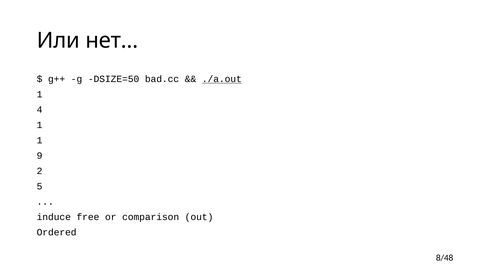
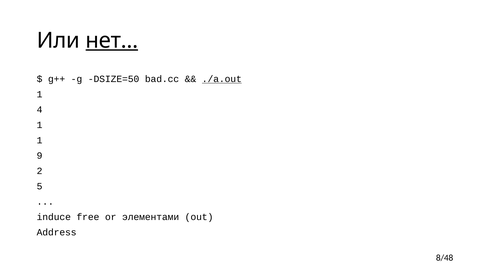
нет… underline: none -> present (112, 40)
comparison: comparison -> элементами (151, 217)
Ordered: Ordered -> Address (57, 232)
